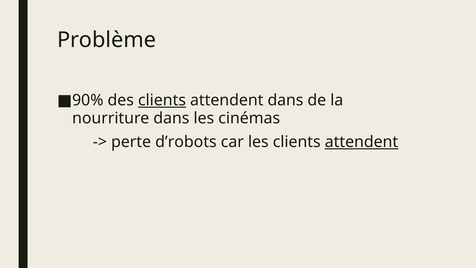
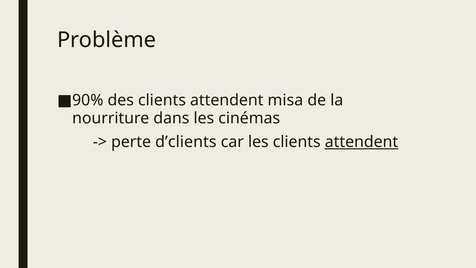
clients underline: present -> none (162, 100)
attendent dans: dans -> misa (285, 100)
d’robots: d’robots -> d’clients (186, 142)
